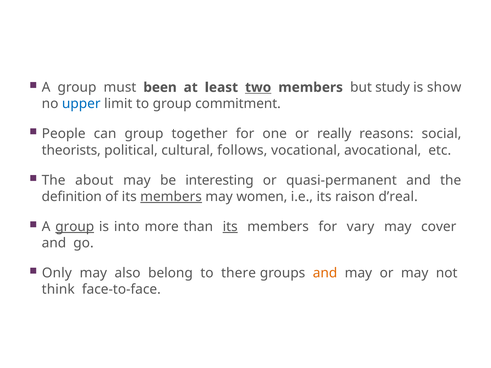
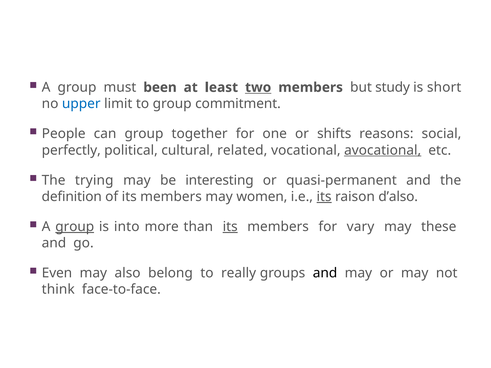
show: show -> short (444, 87)
really: really -> shifts (334, 134)
theorists: theorists -> perfectly (71, 150)
follows: follows -> related (242, 150)
avocational underline: none -> present (383, 150)
about: about -> trying (94, 180)
members underline: present -> none (171, 197)
its underline: none -> present (324, 197)
d’real: d’real -> d’also (398, 197)
cover: cover -> these (439, 227)
Only: Only -> Even (57, 273)
there: there -> really (239, 273)
and colour: orange -> black (325, 273)
